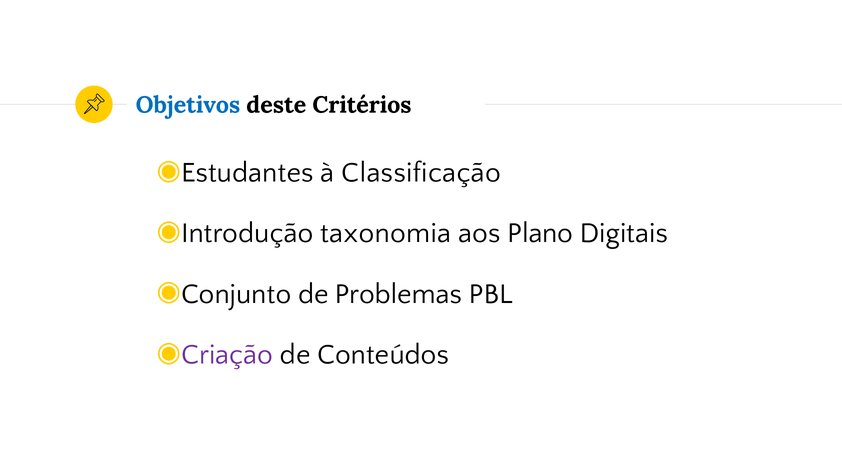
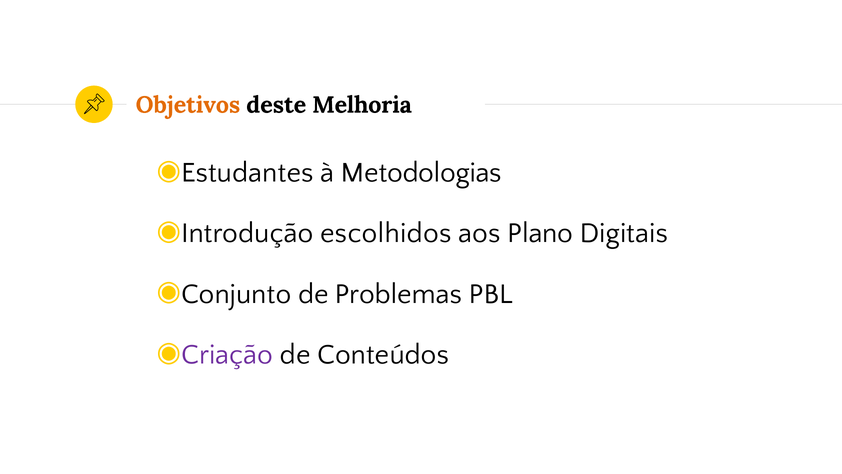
Objetivos colour: blue -> orange (188, 105)
Critérios: Critérios -> Melhoria (362, 105)
Classificação: Classificação -> Metodologias (421, 172)
taxonomia: taxonomia -> escolhidos (386, 233)
